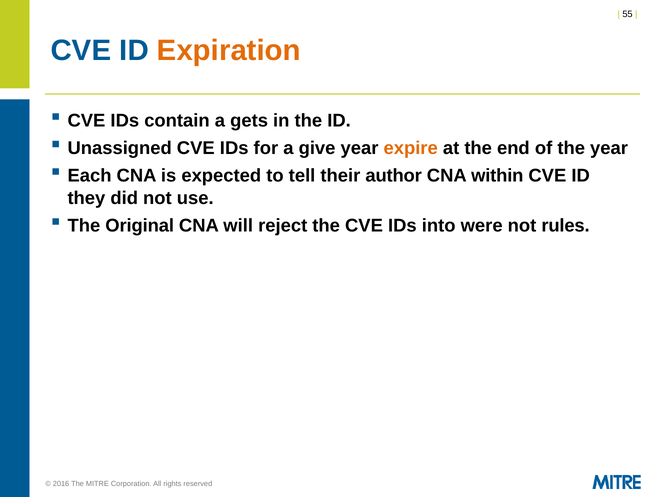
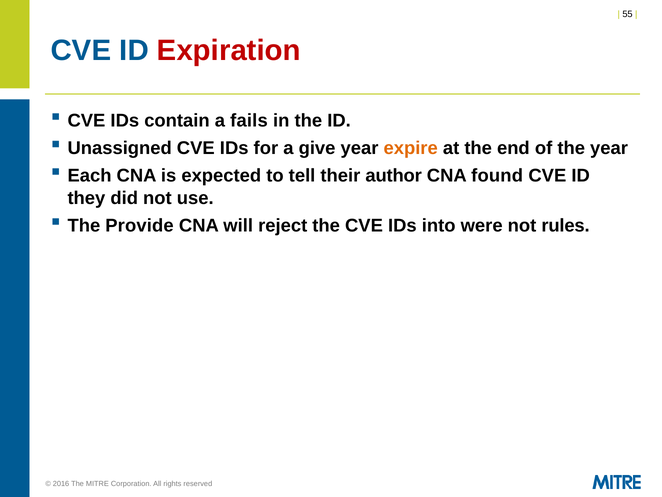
Expiration colour: orange -> red (229, 50)
gets: gets -> fails (249, 120)
within: within -> found (497, 176)
Original: Original -> Provide (140, 225)
